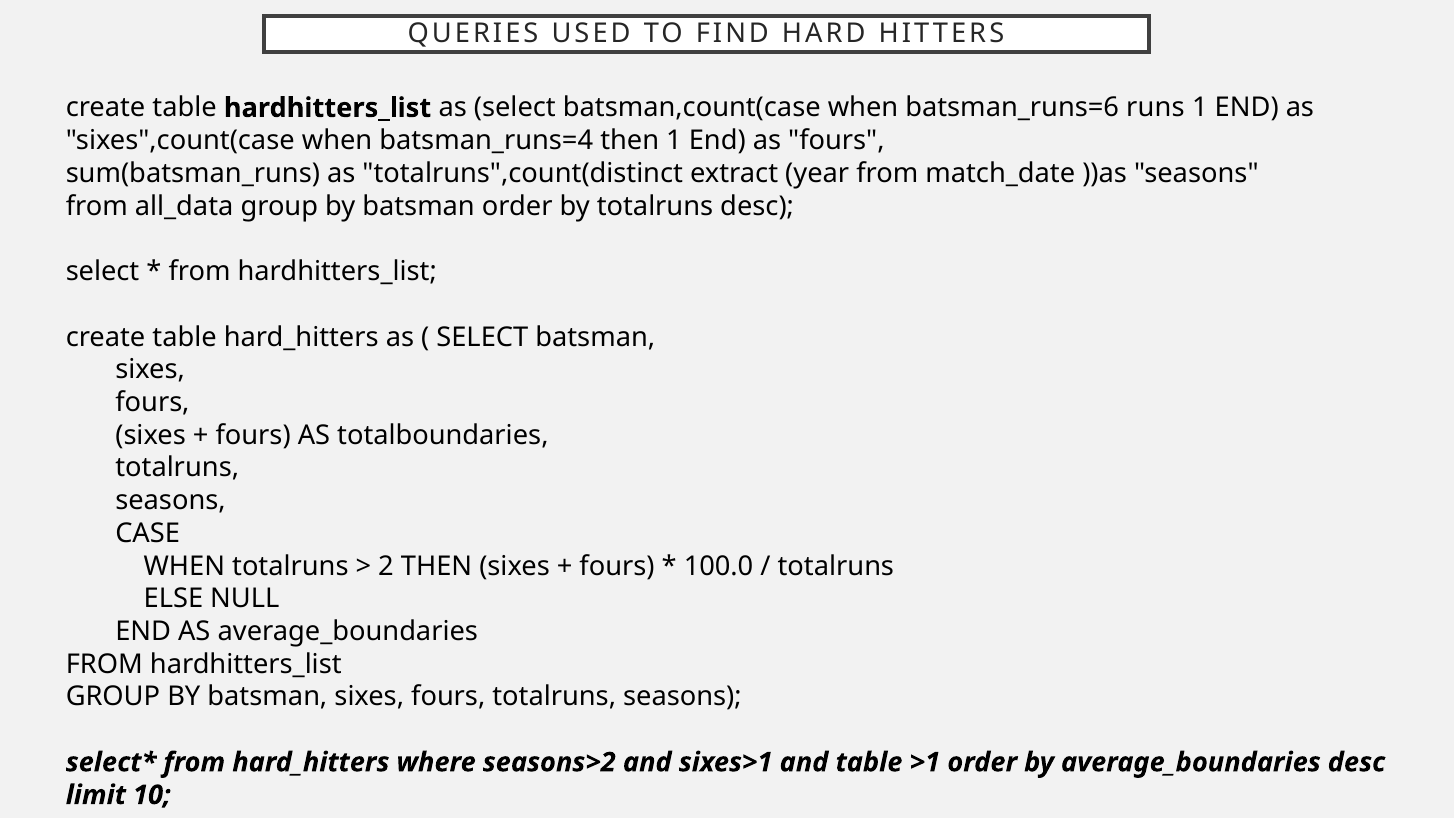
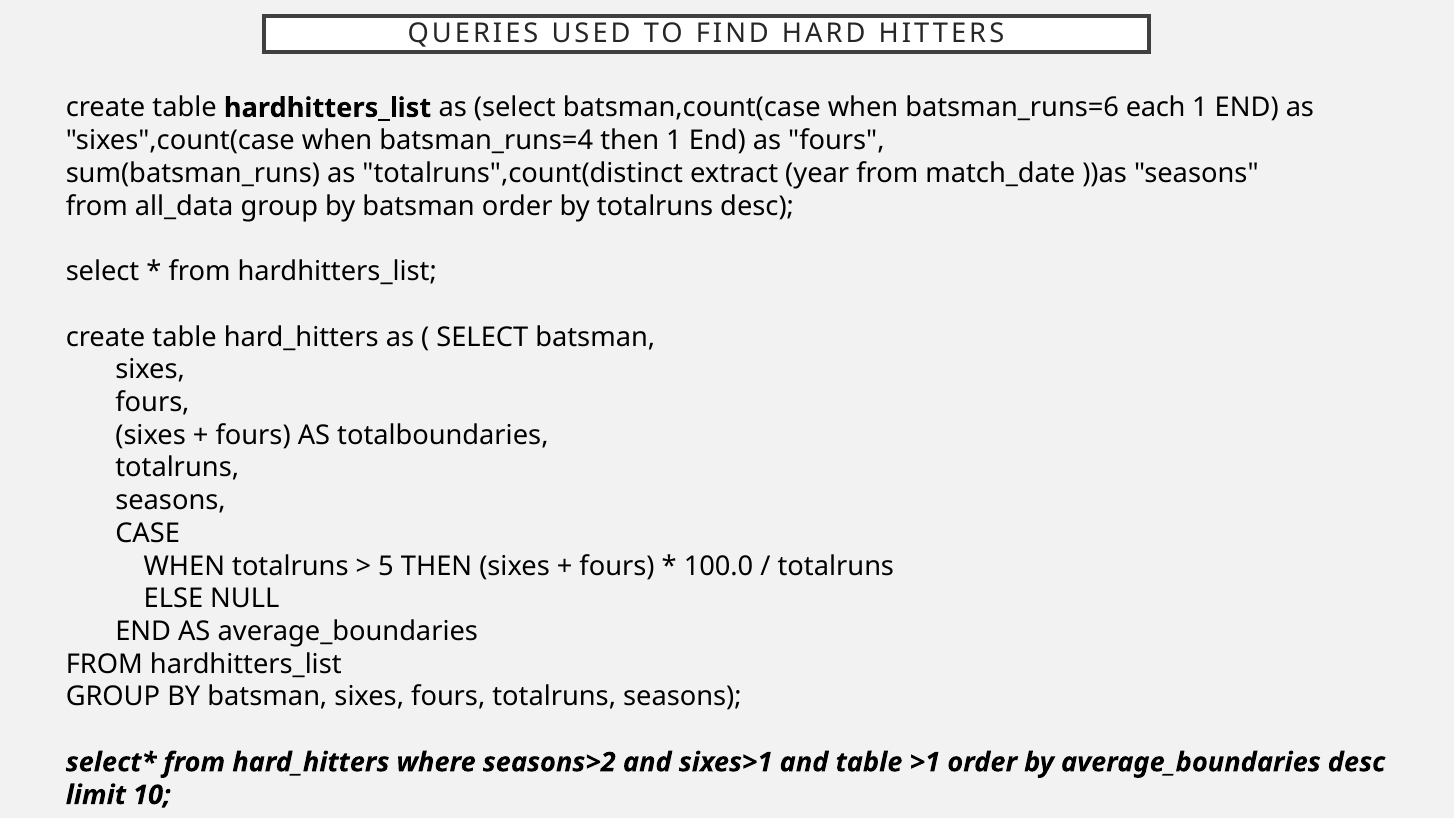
runs: runs -> each (1156, 108)
2: 2 -> 5 (386, 566)
